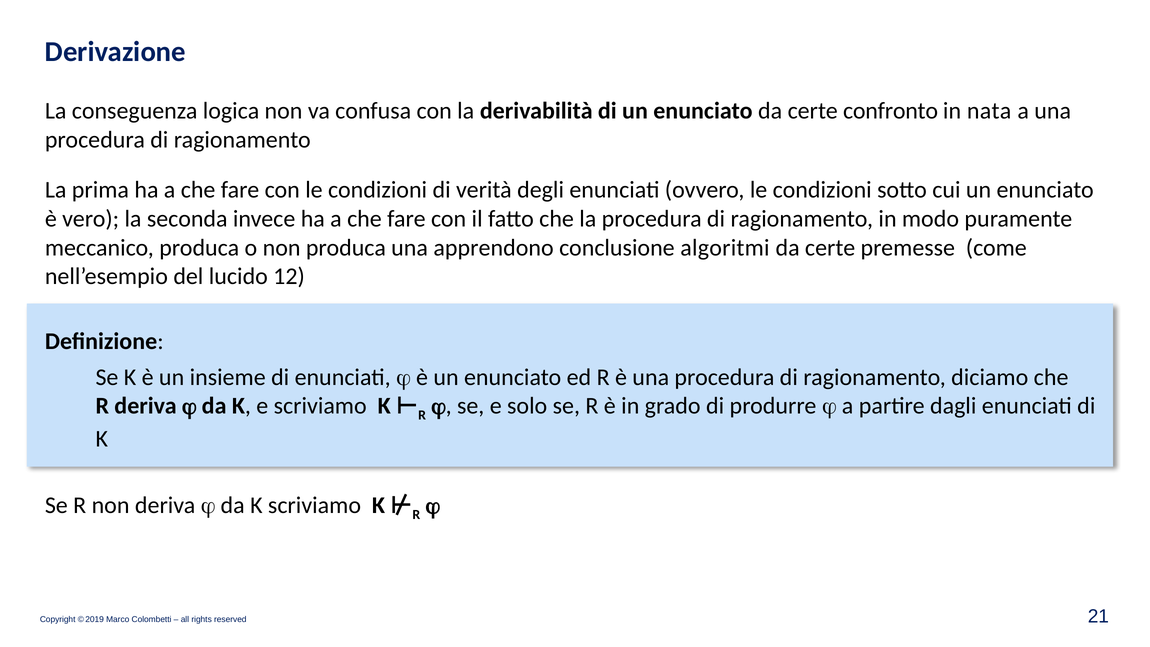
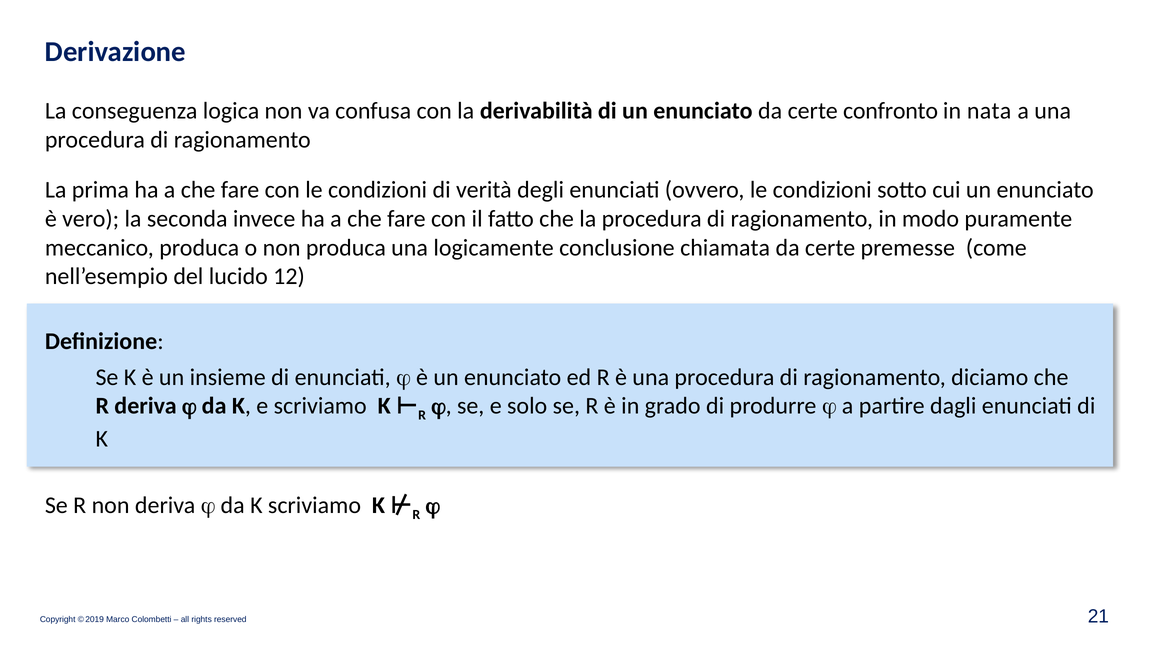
apprendono: apprendono -> logicamente (494, 248)
algoritmi: algoritmi -> chiamata (725, 248)
